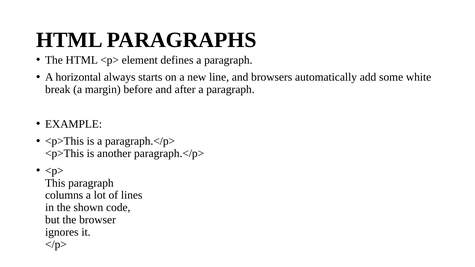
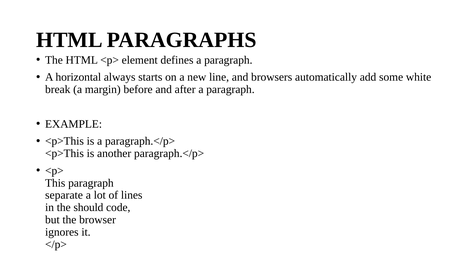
columns: columns -> separate (64, 195)
shown: shown -> should (88, 208)
